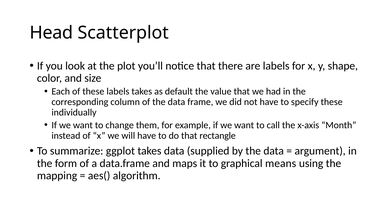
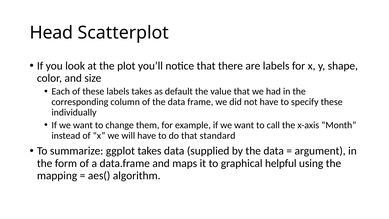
rectangle: rectangle -> standard (218, 135)
means: means -> helpful (281, 163)
